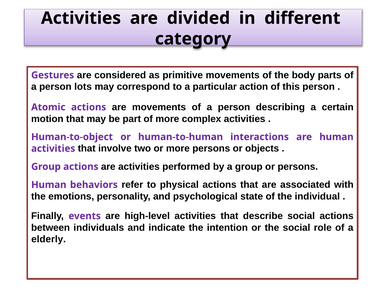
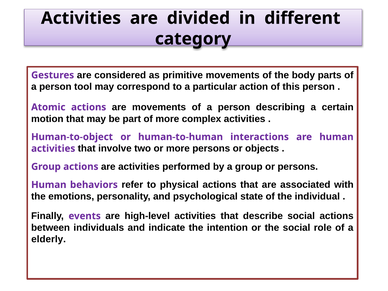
lots: lots -> tool (83, 87)
